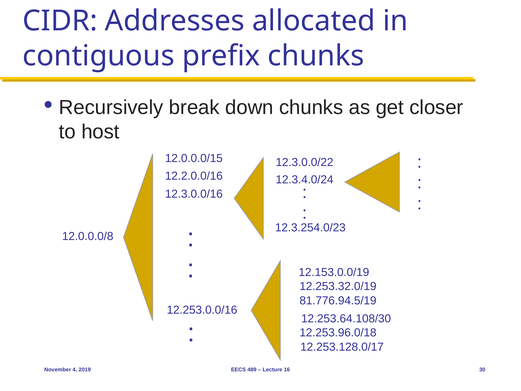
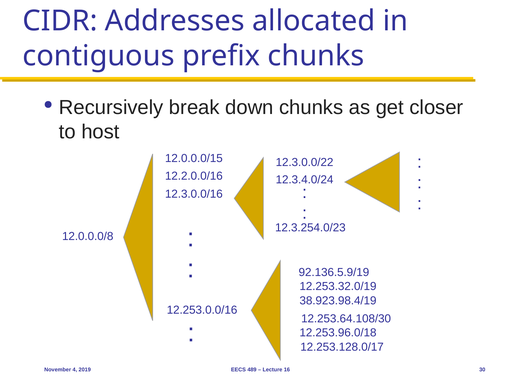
12.153.0.0/19: 12.153.0.0/19 -> 92.136.5.9/19 (334, 272)
81.776.94.5/19: 81.776.94.5/19 -> 38.923.98.4/19 (338, 301)
